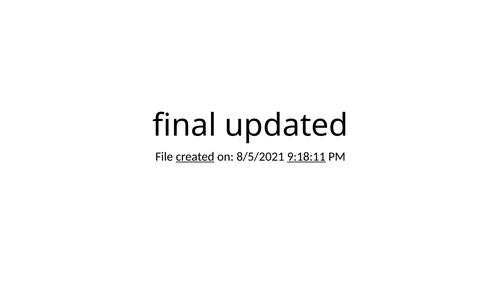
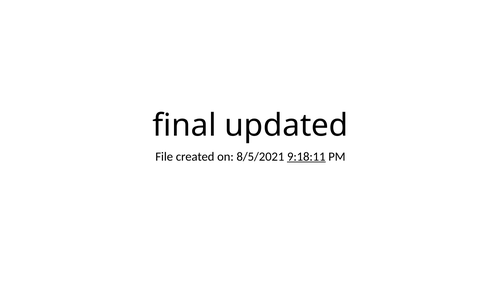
created underline: present -> none (195, 157)
